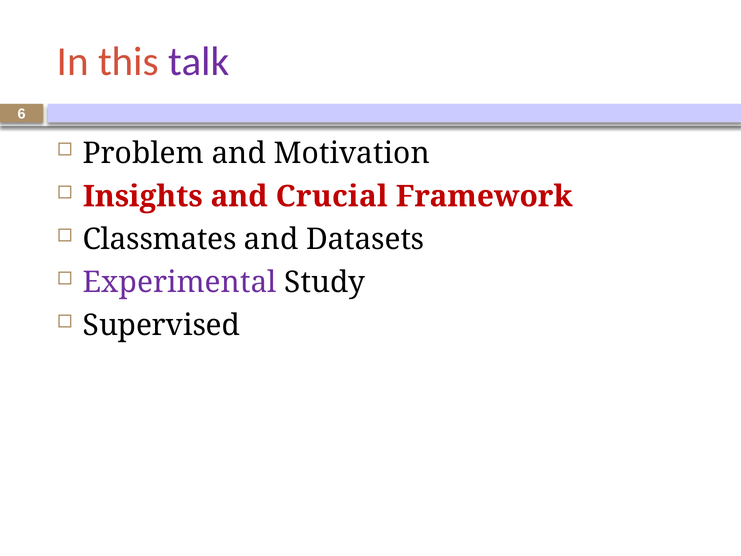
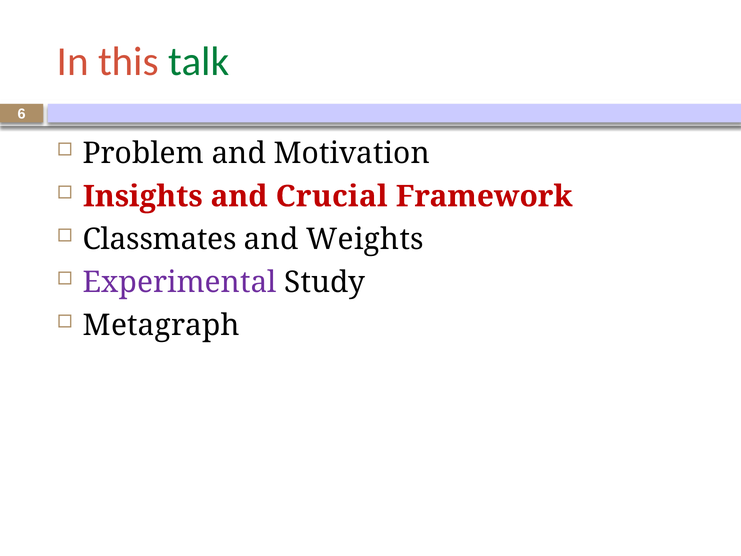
talk colour: purple -> green (199, 62)
Datasets: Datasets -> Weights (365, 239)
Supervised: Supervised -> Metagraph (161, 325)
